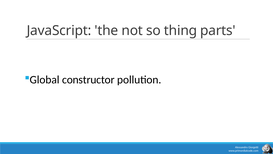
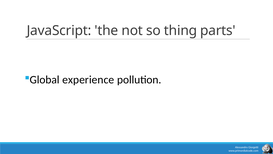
constructor: constructor -> experience (88, 79)
